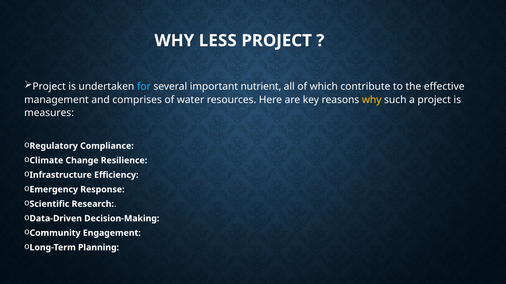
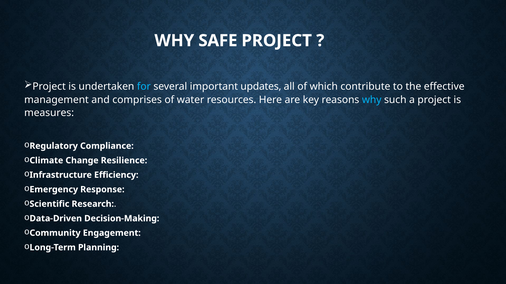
LESS: LESS -> SAFE (218, 41)
nutrient: nutrient -> updates (261, 87)
why colour: yellow -> light blue (372, 100)
